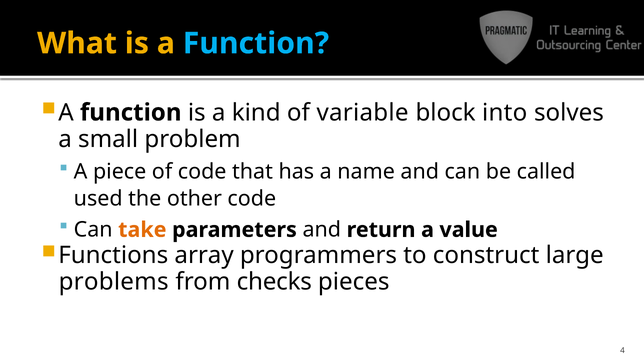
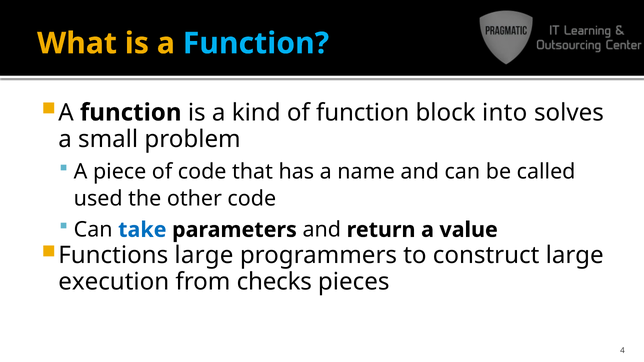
of variable: variable -> function (363, 113)
take colour: orange -> blue (142, 230)
Functions array: array -> large (204, 255)
problems: problems -> execution (114, 282)
